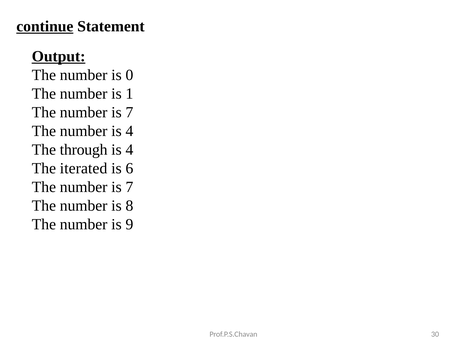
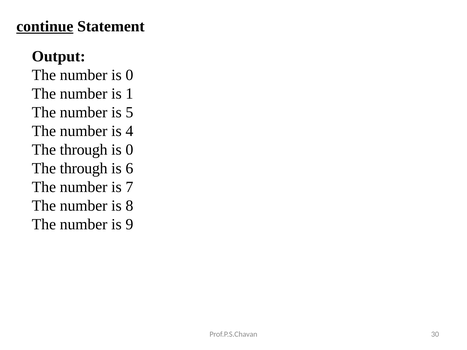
Output underline: present -> none (59, 56)
7: 7 -> 5 (129, 113)
4: 4 -> 0 (129, 150)
iterated: iterated -> through (84, 169)
